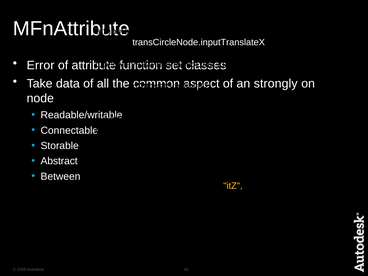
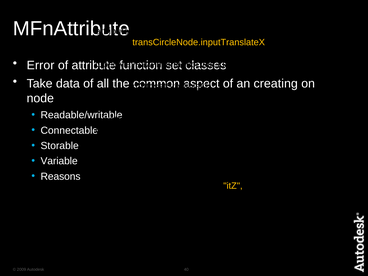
transCircleNode.inputTranslateX colour: white -> yellow (199, 42)
strongly: strongly -> creating (276, 84)
Abstract: Abstract -> Variable (59, 161)
Between: Between -> Reasons (61, 176)
